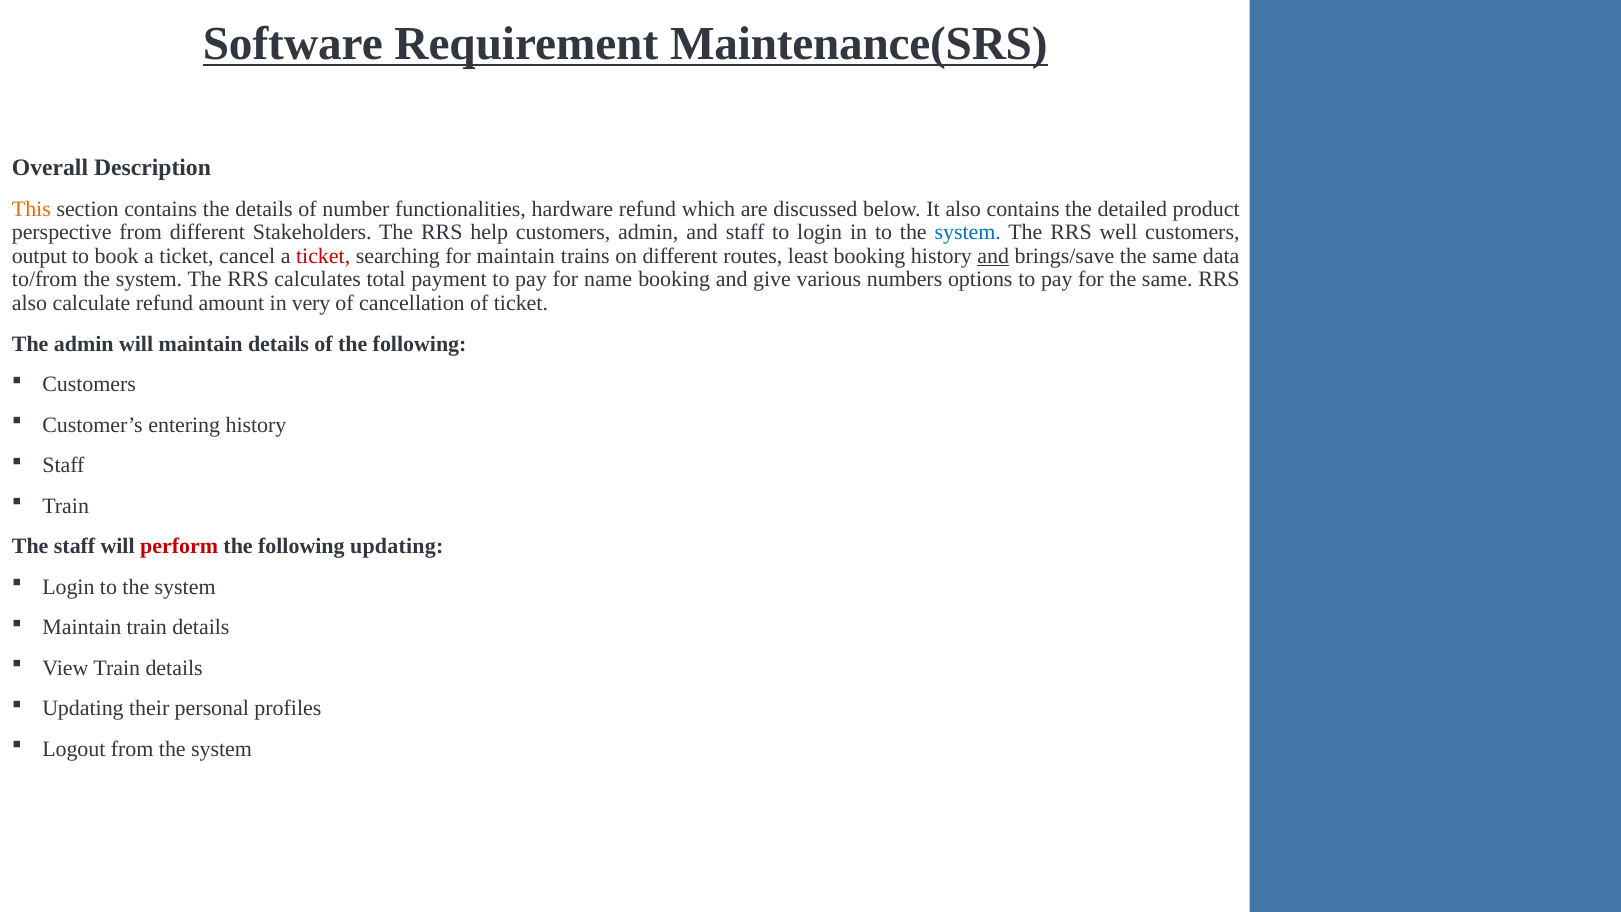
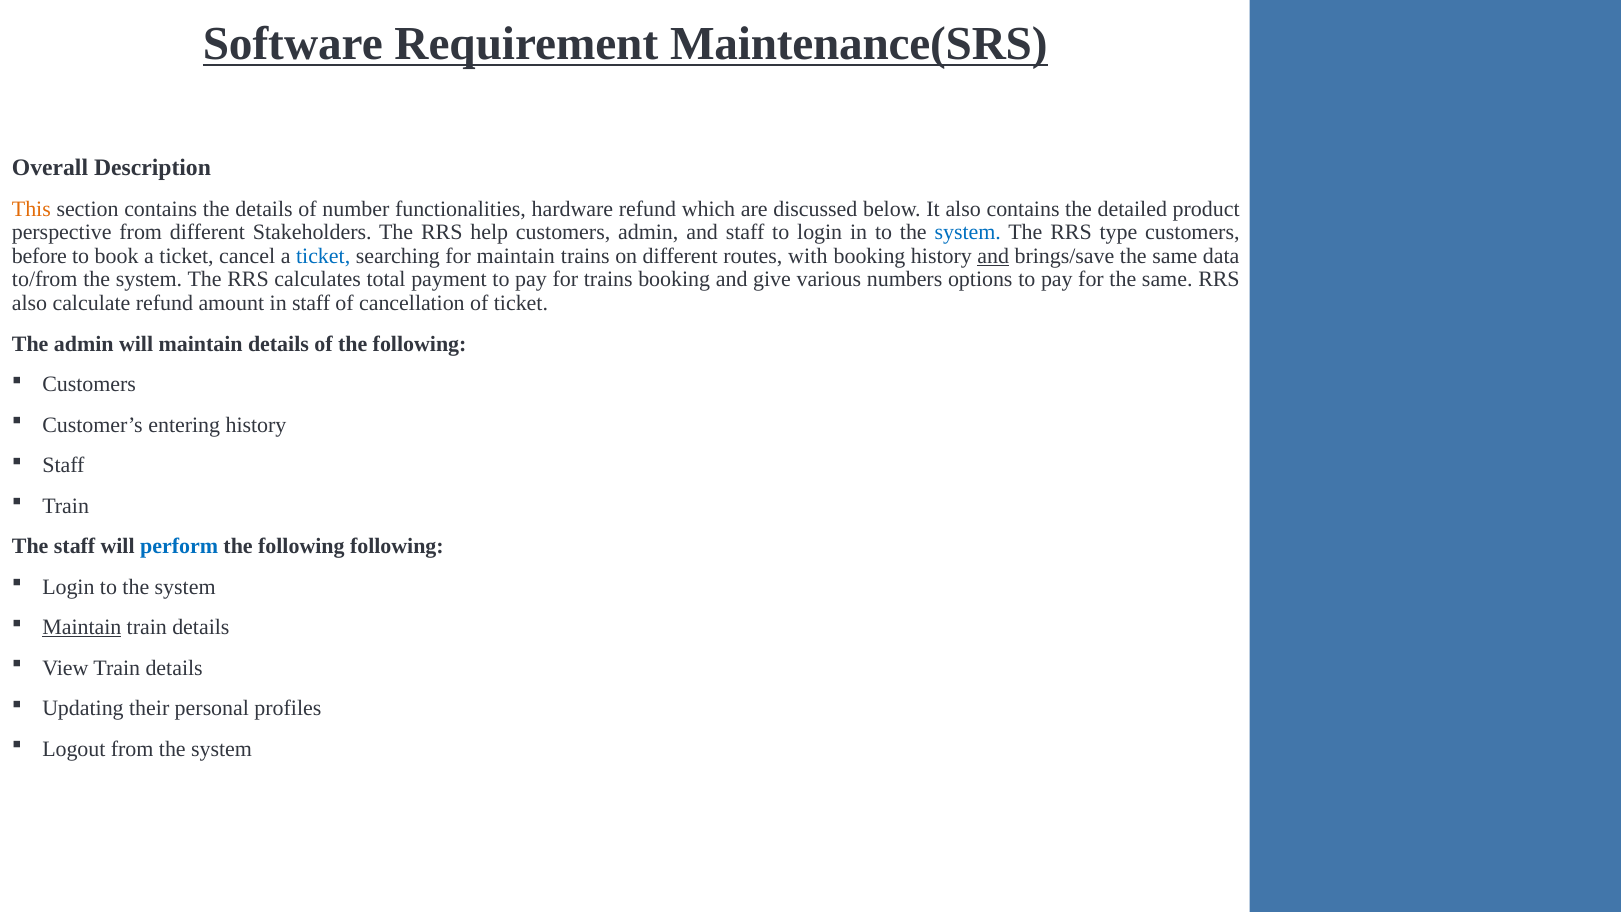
well: well -> type (1118, 232)
output: output -> before (39, 256)
ticket colour: red -> blue (323, 256)
least: least -> with (808, 256)
for name: name -> trains (608, 280)
in very: very -> staff (311, 303)
perform colour: red -> blue (179, 546)
following updating: updating -> following (397, 546)
Maintain underline: none -> present (82, 627)
